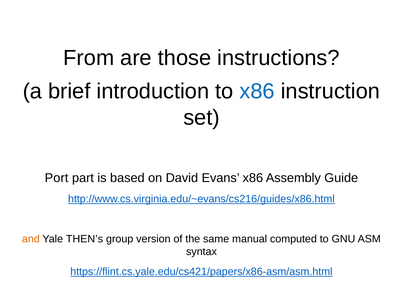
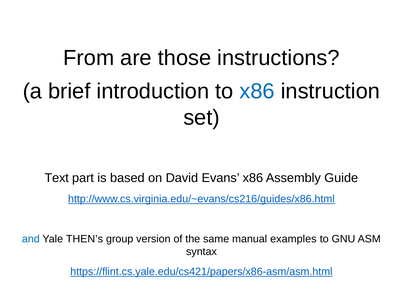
Port: Port -> Text (57, 178)
and colour: orange -> blue (31, 239)
computed: computed -> examples (293, 239)
